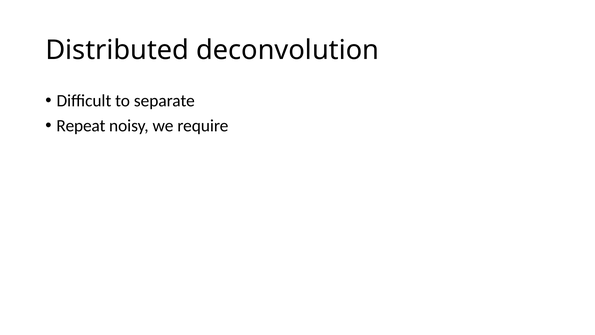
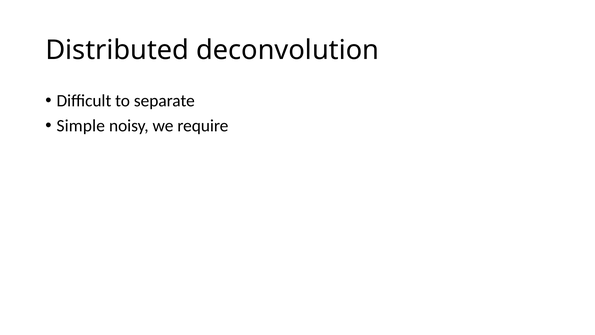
Repeat: Repeat -> Simple (81, 126)
